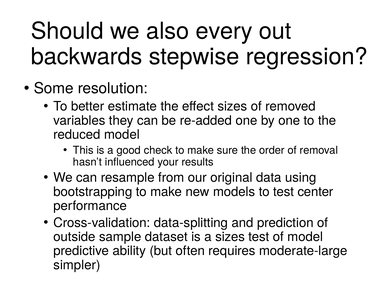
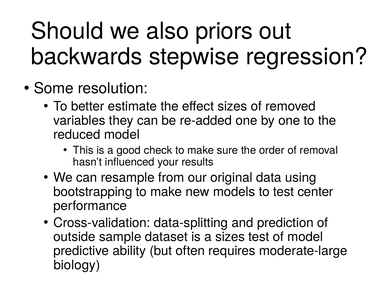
every: every -> priors (224, 31)
simpler: simpler -> biology (77, 265)
